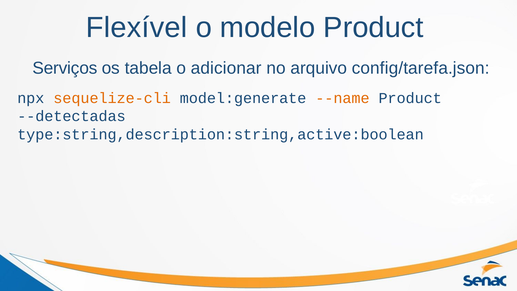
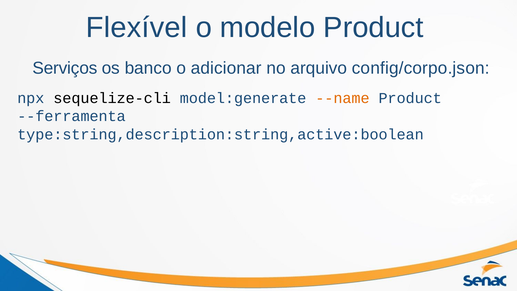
tabela: tabela -> banco (148, 68)
config/tarefa.json: config/tarefa.json -> config/corpo.json (421, 68)
sequelize-cli colour: orange -> black (112, 98)
--detectadas: --detectadas -> --ferramenta (71, 116)
